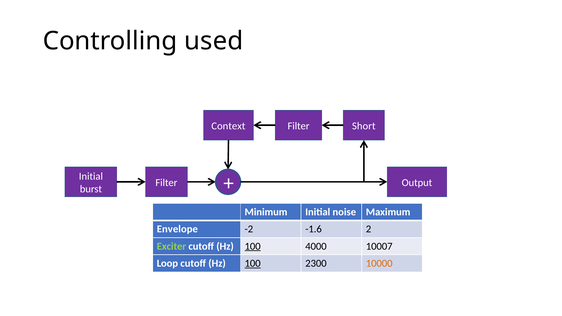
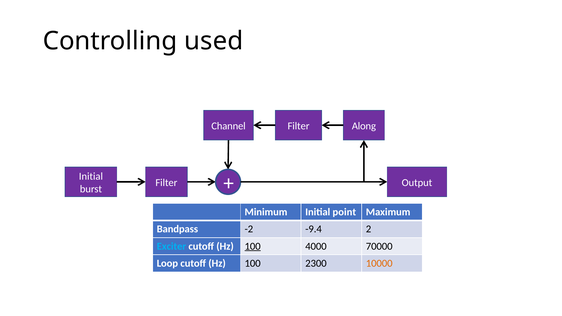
Context: Context -> Channel (229, 126)
Short: Short -> Along (364, 126)
noise: noise -> point (344, 212)
Envelope: Envelope -> Bandpass (177, 229)
-1.6: -1.6 -> -9.4 (314, 229)
Exciter colour: light green -> light blue (171, 246)
10007: 10007 -> 70000 (379, 246)
100 underline: present -> none (253, 263)
